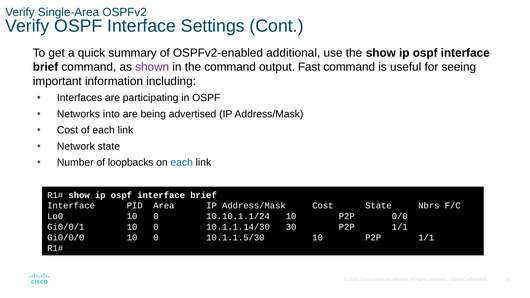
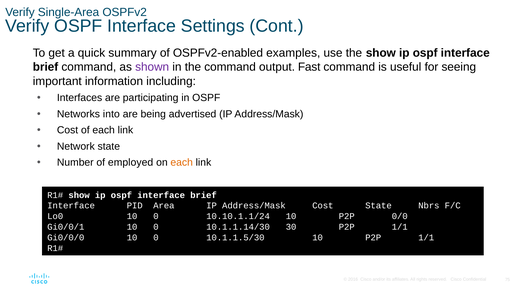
additional: additional -> examples (293, 53)
loopbacks: loopbacks -> employed (131, 163)
each colour: blue -> orange (182, 163)
